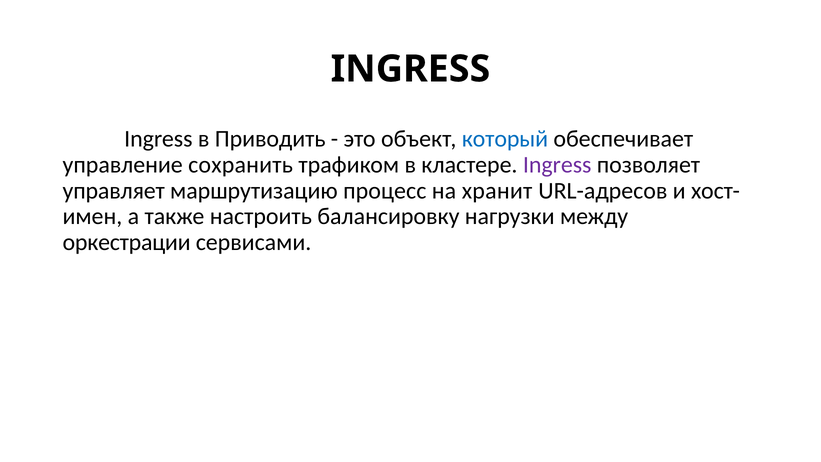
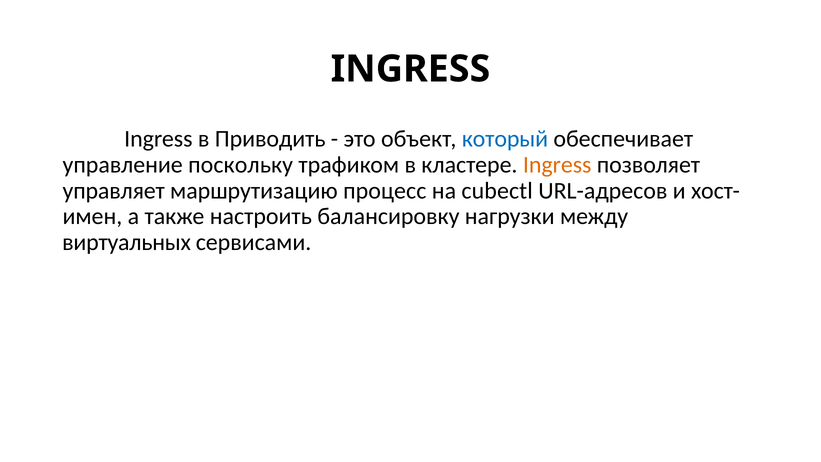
сохранить: сохранить -> поскольку (241, 165)
Ingress colour: purple -> orange (557, 165)
хранит: хранит -> cubectl (497, 191)
оркестрации: оркестрации -> виртуальных (127, 242)
